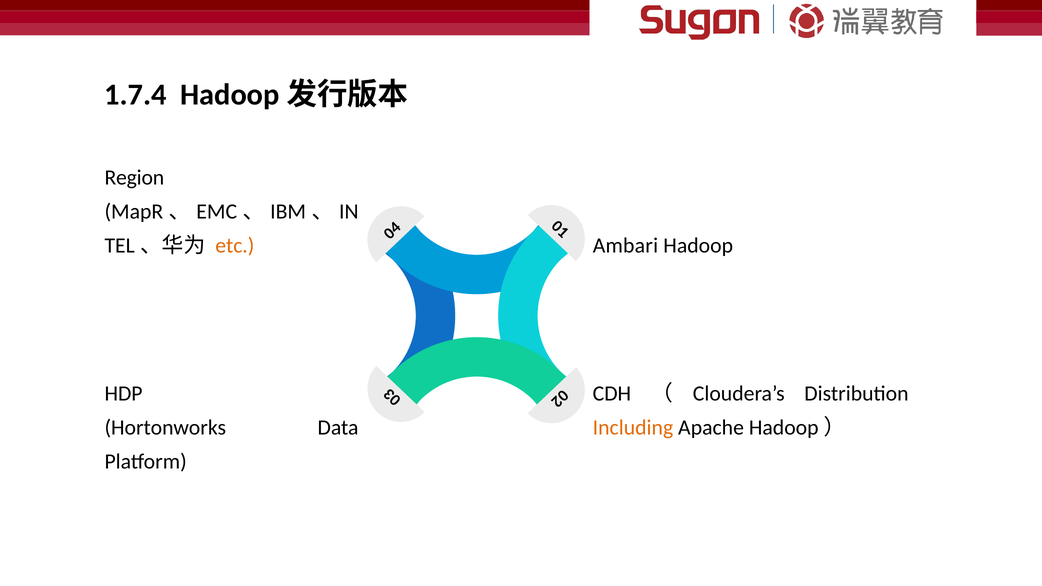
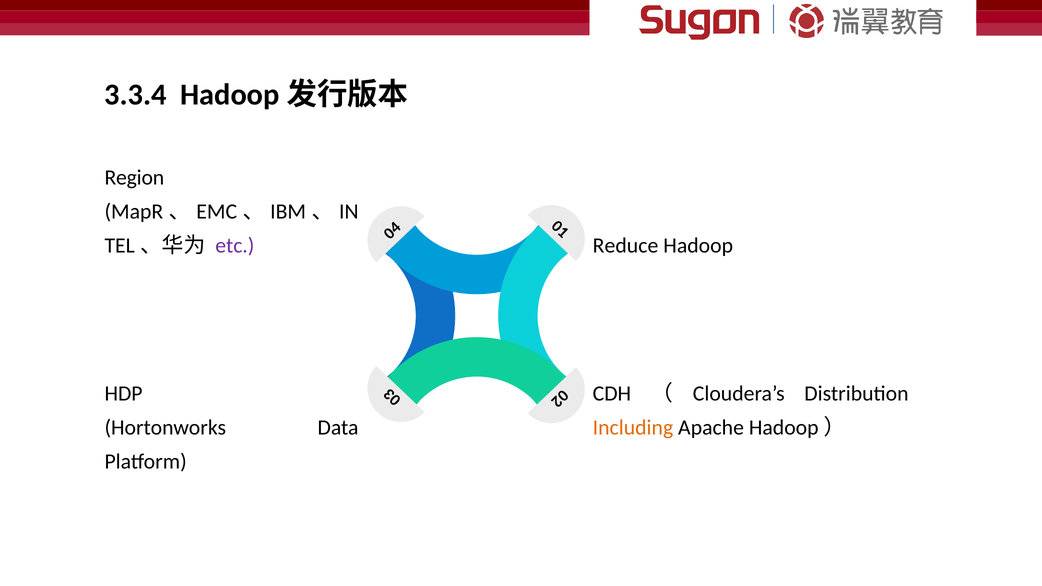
1.7.4: 1.7.4 -> 3.3.4 (135, 95)
etc colour: orange -> purple (235, 246)
Ambari: Ambari -> Reduce (626, 246)
